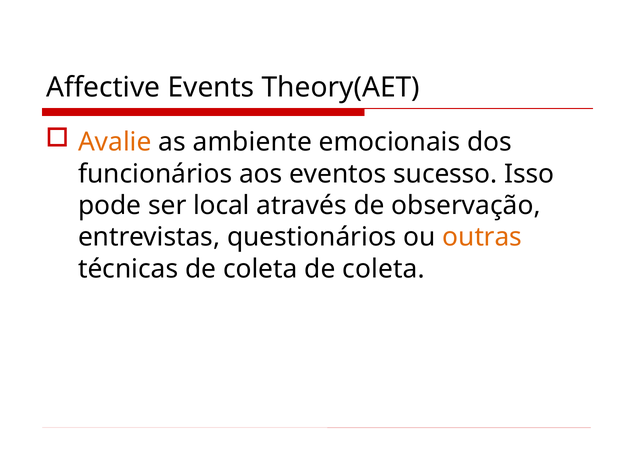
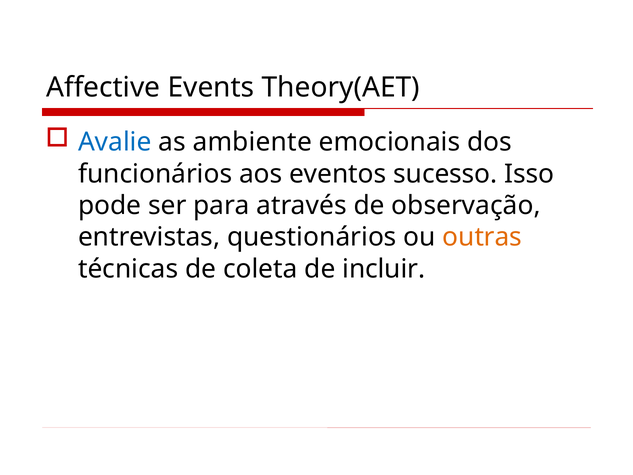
Avalie colour: orange -> blue (115, 142)
local: local -> para (221, 205)
coleta de coleta: coleta -> incluir (384, 269)
